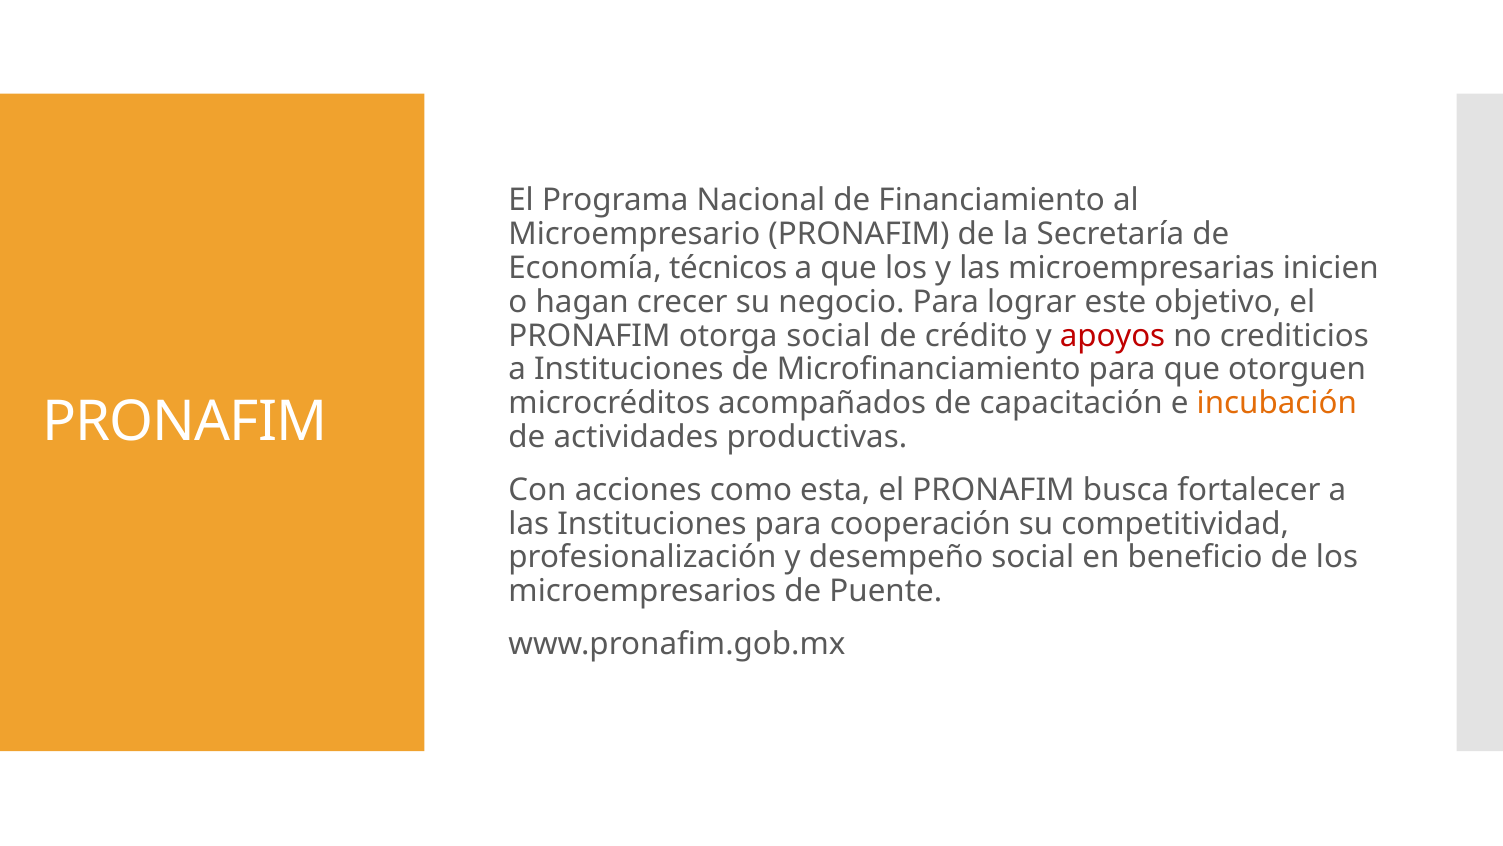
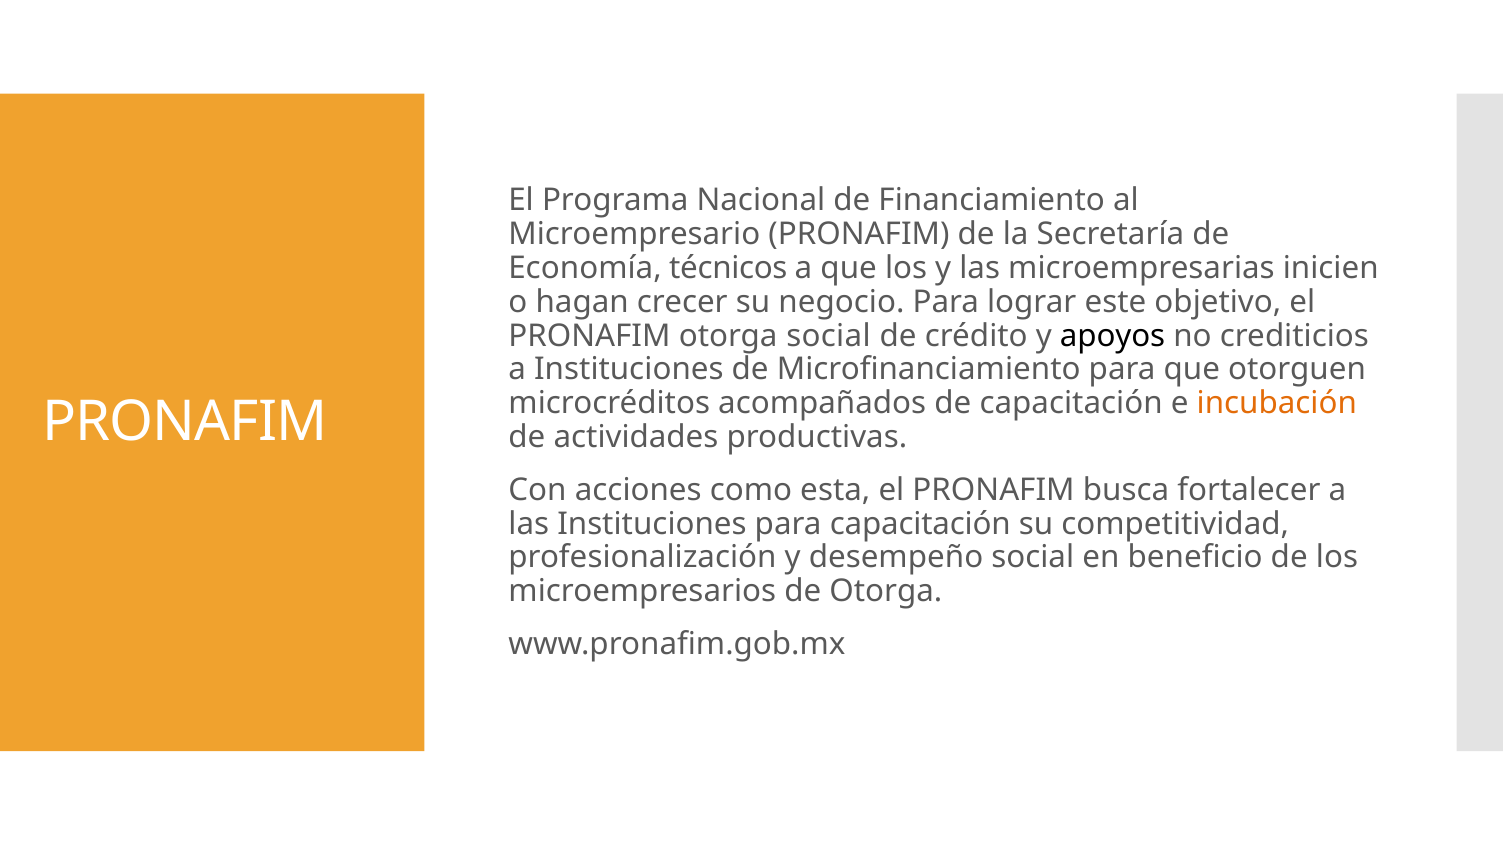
apoyos colour: red -> black (1113, 336)
para cooperación: cooperación -> capacitación (920, 523)
de Puente: Puente -> Otorga (886, 591)
